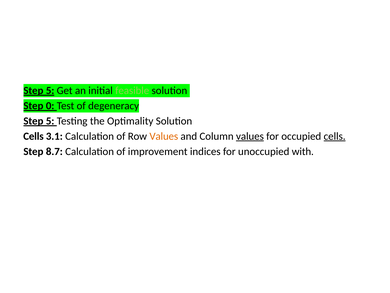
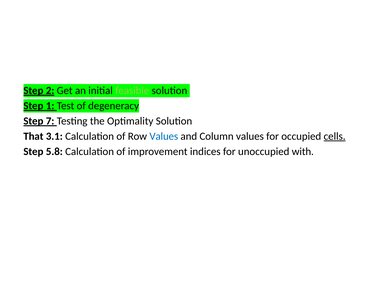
5: 5 -> 2 (50, 90)
0: 0 -> 1 (50, 106)
5: 5 -> 7 (50, 121)
Cells: Cells -> That (33, 136)
Values colour: orange -> blue (164, 136)
values underline: present -> none (250, 136)
8.7: 8.7 -> 5.8 (54, 151)
